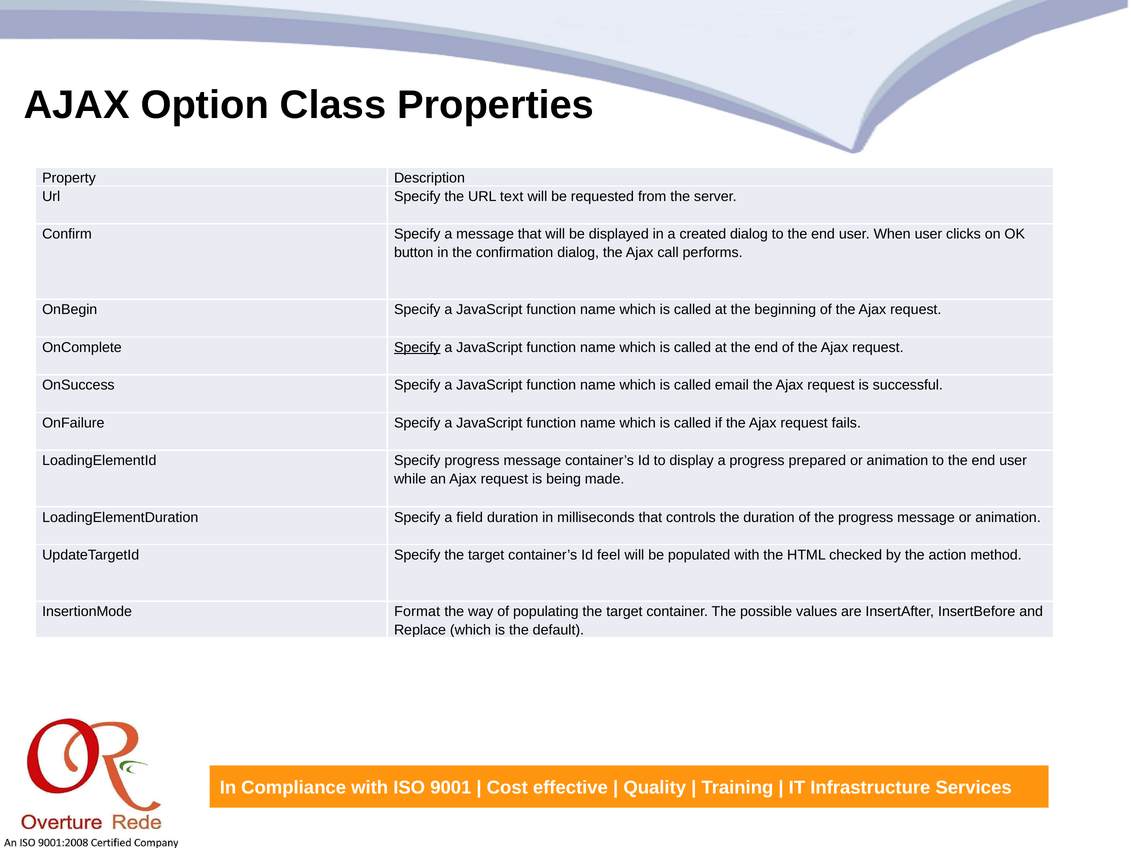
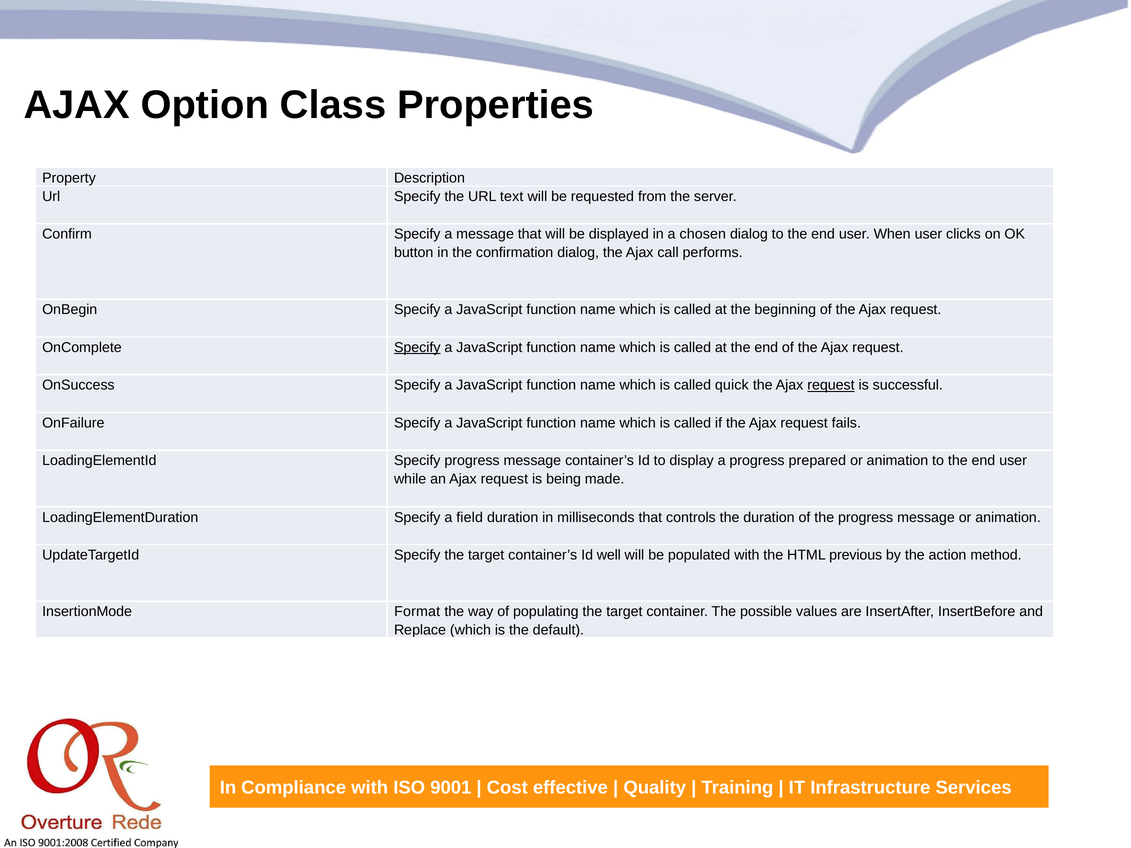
created: created -> chosen (703, 234)
email: email -> quick (732, 385)
request underline: none -> present (831, 385)
feel: feel -> well (609, 555)
checked: checked -> previous (856, 555)
